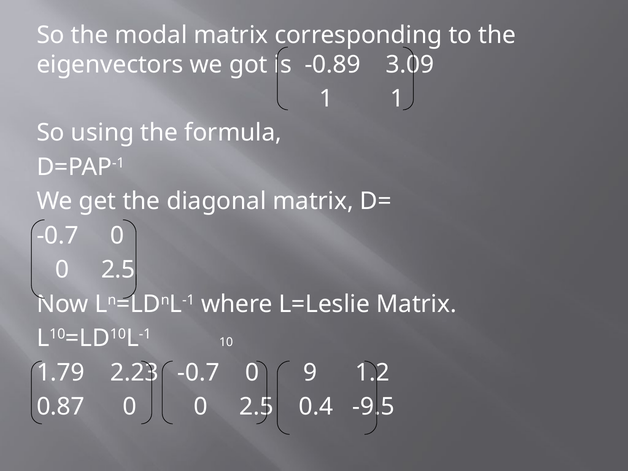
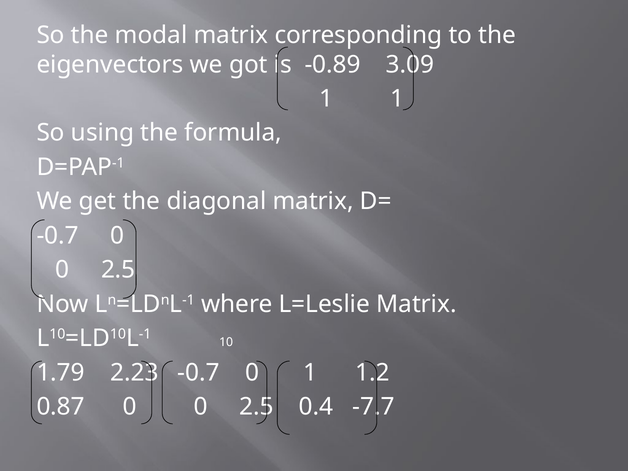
0 9: 9 -> 1 (310, 372)
-9.5: -9.5 -> -7.7 (373, 407)
